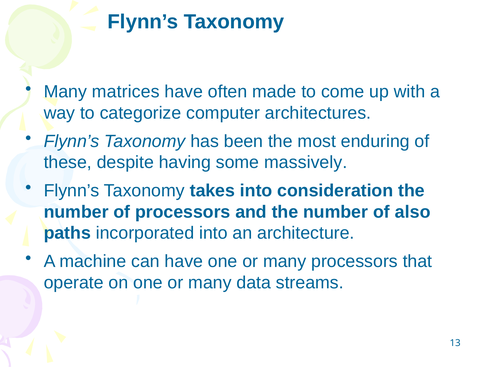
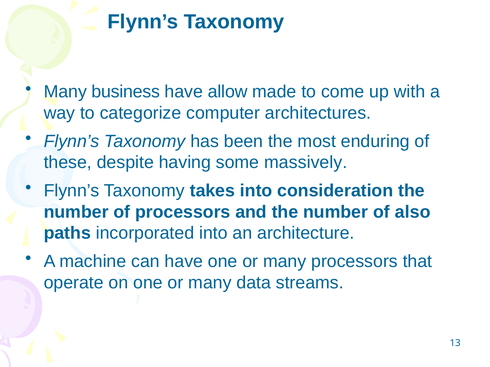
matrices: matrices -> business (126, 92)
often: often -> allow (228, 92)
